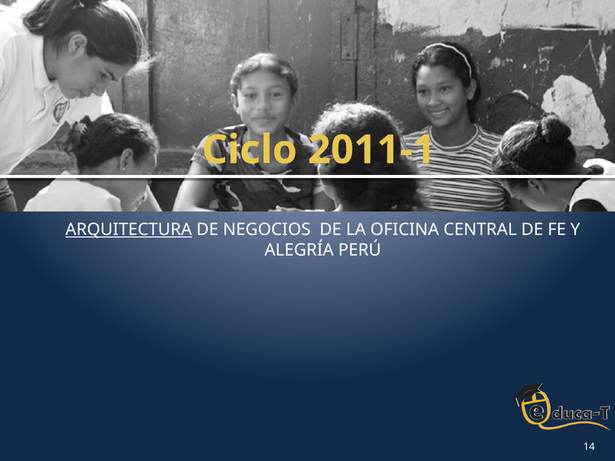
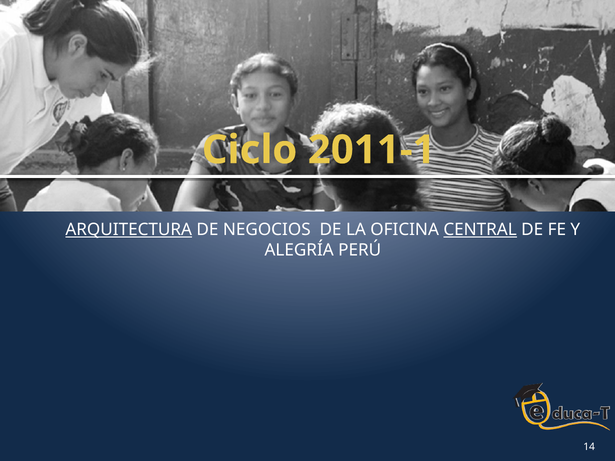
CENTRAL underline: none -> present (480, 230)
